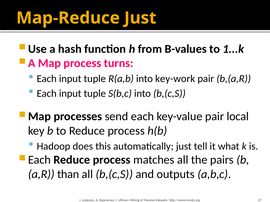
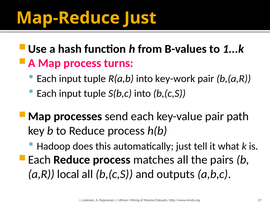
local: local -> path (238, 117)
than: than -> local (68, 175)
